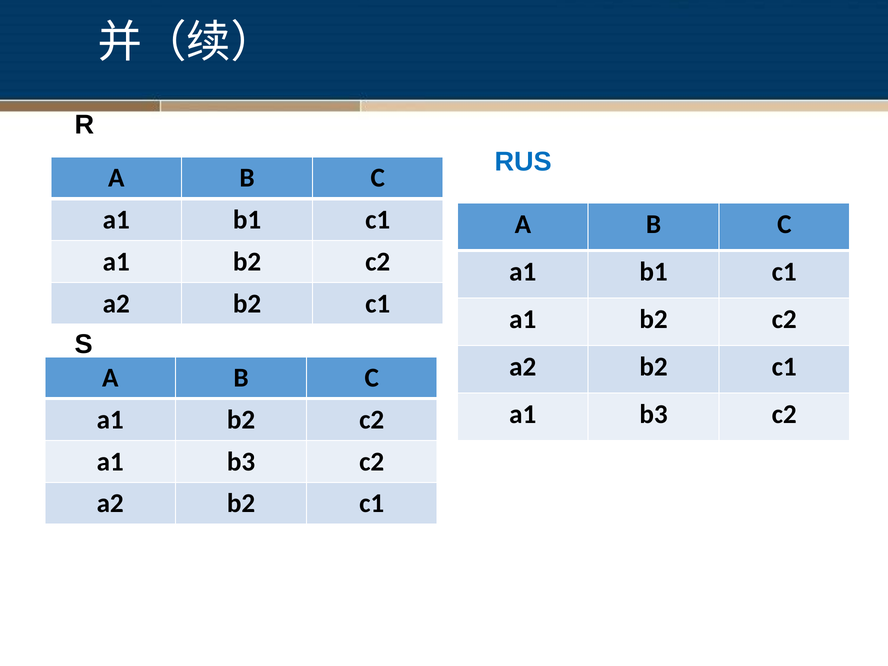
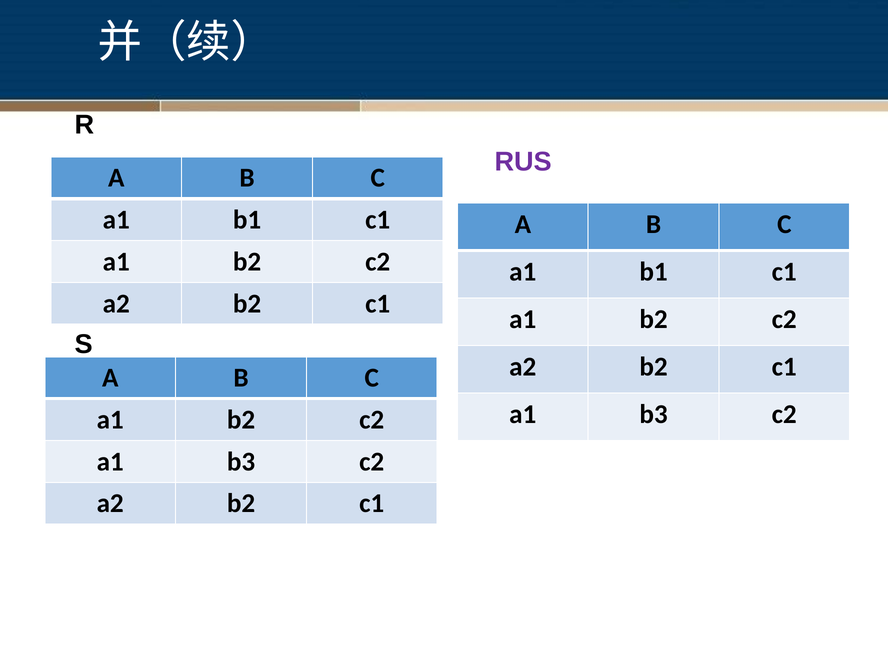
RUS colour: blue -> purple (523, 162)
